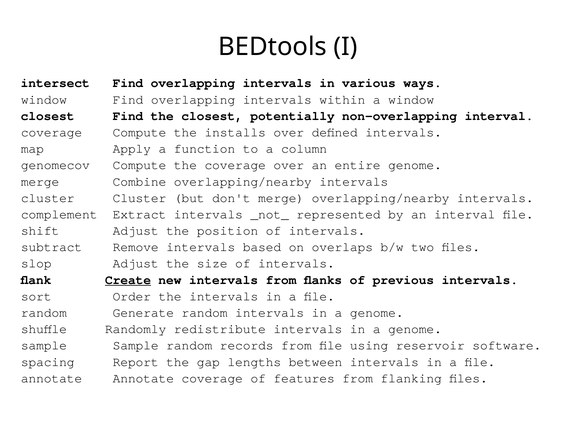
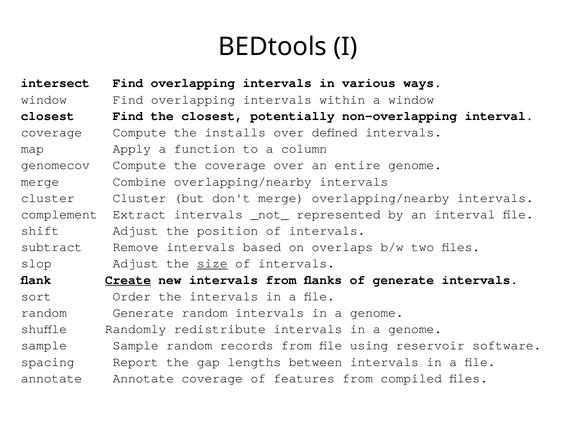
size underline: none -> present (212, 263)
of previous: previous -> generate (403, 280)
flanking: flanking -> compiled (411, 378)
